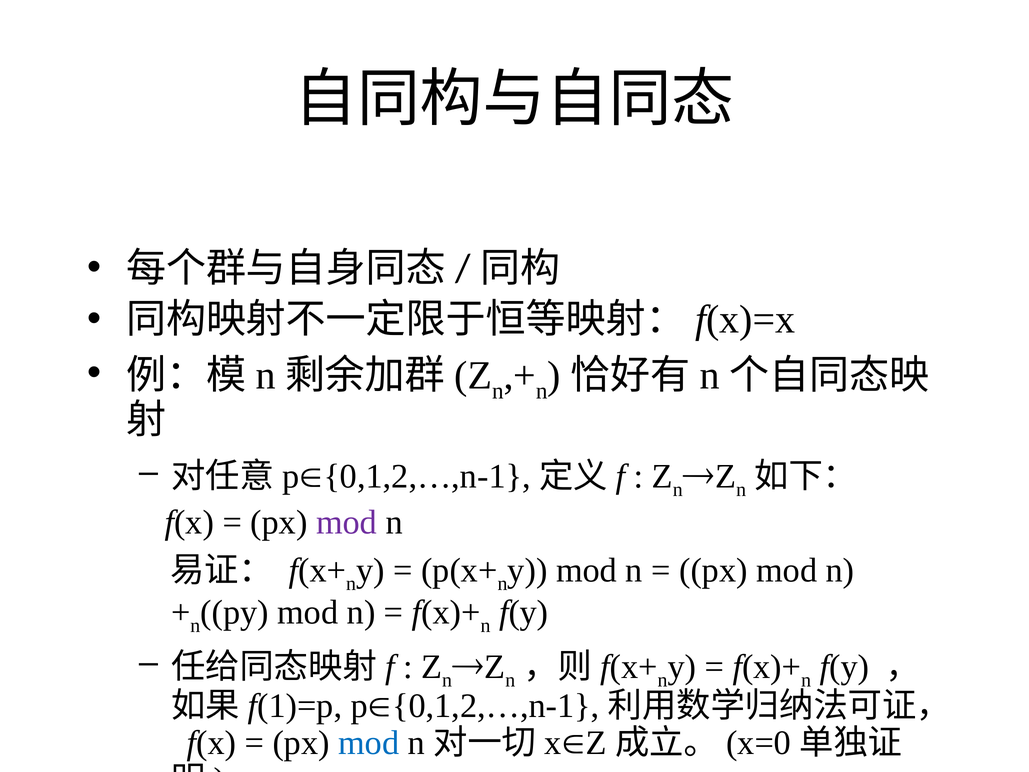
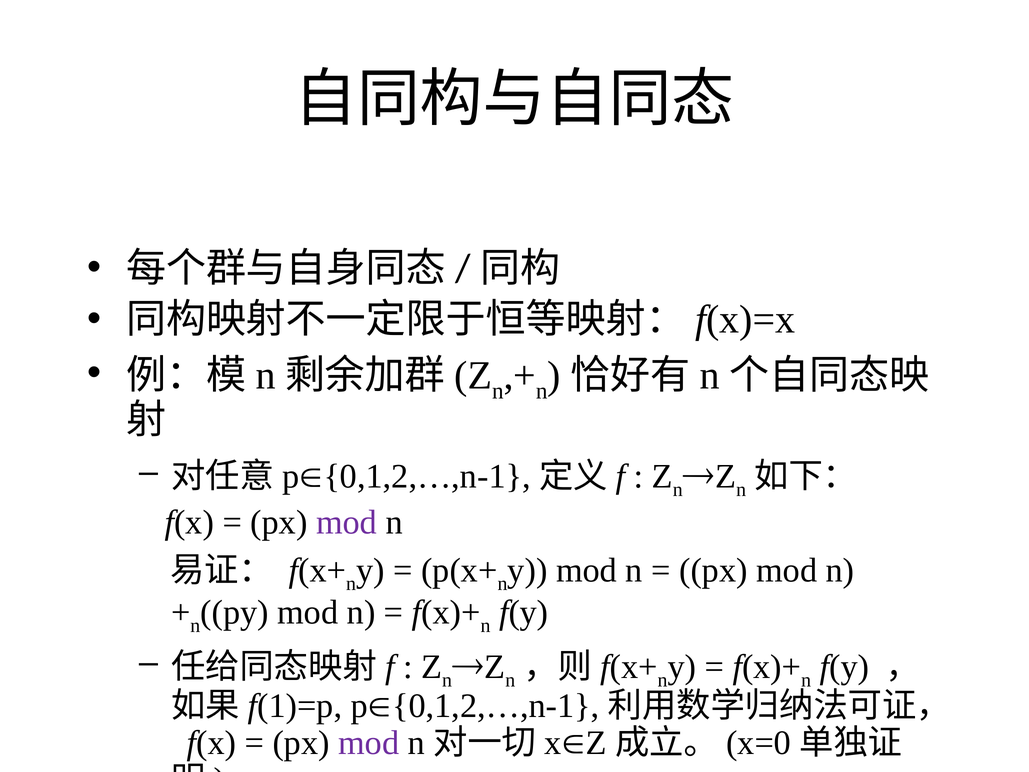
mod colour: blue -> purple (369, 743)
